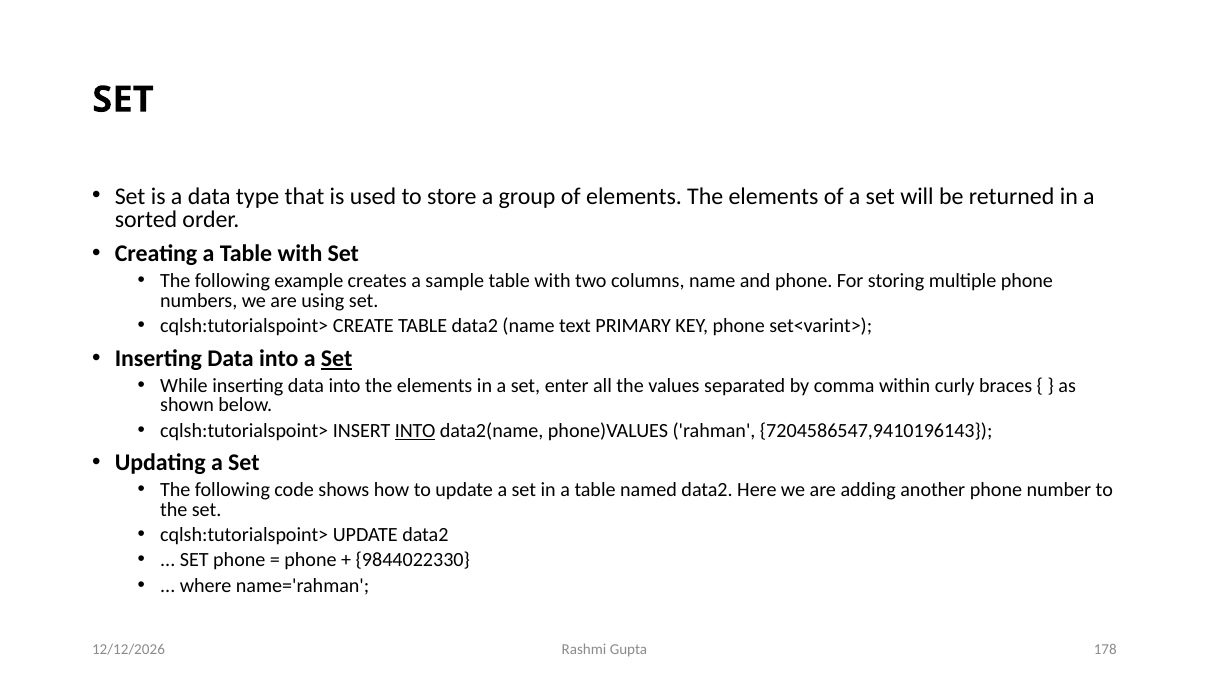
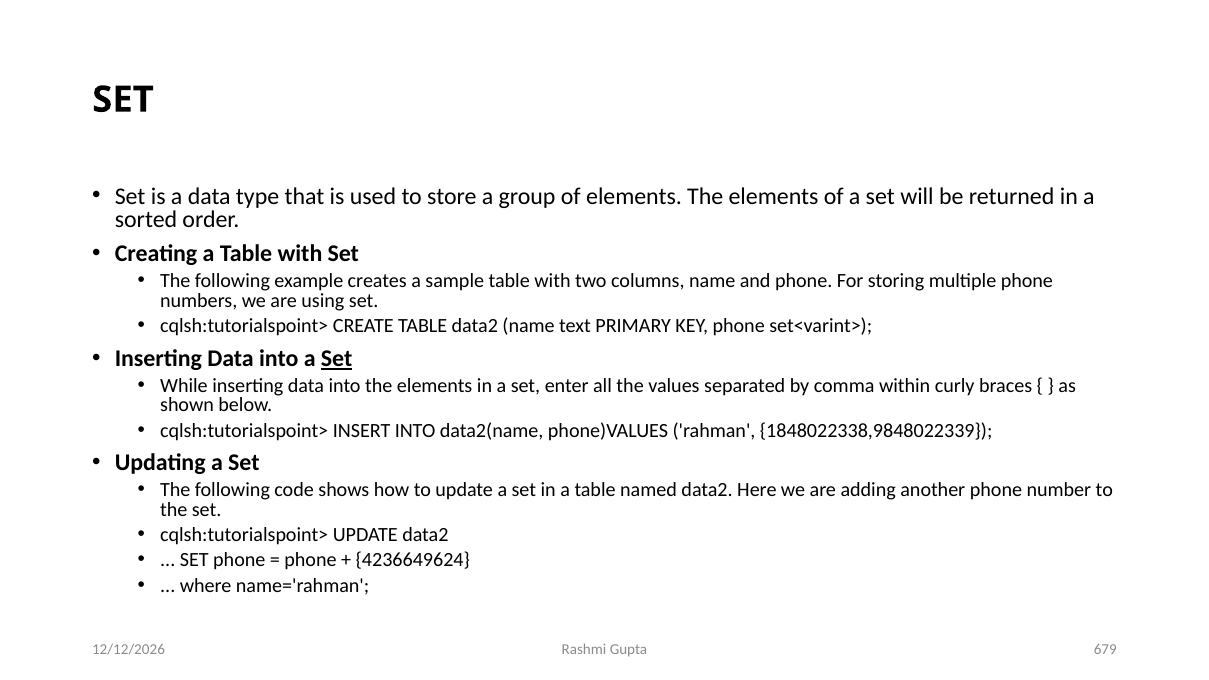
INTO underline: present -> none (415, 431)
7204586547,9410196143: 7204586547,9410196143 -> 1848022338,9848022339 (876, 431)
9844022330: 9844022330 -> 4236649624 (413, 560)
178: 178 -> 679 (1105, 649)
